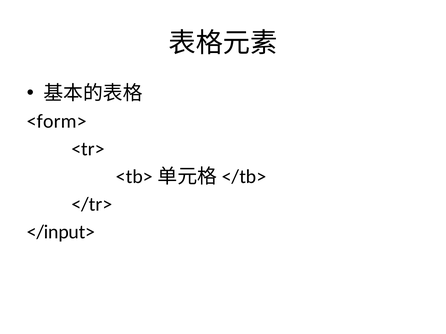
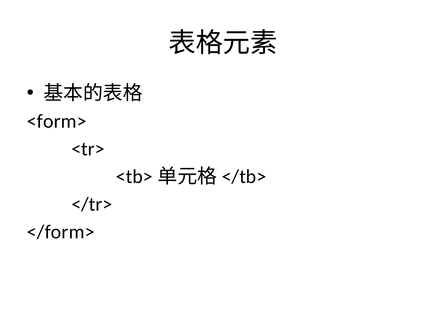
</input>: </input> -> </form> (61, 232)
